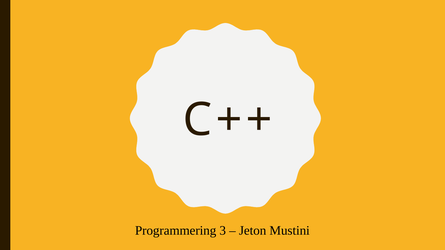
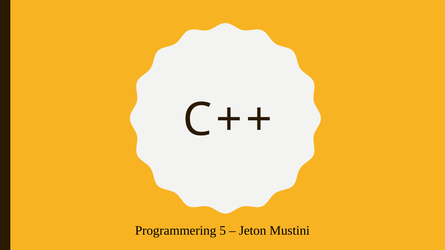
3: 3 -> 5 (223, 231)
